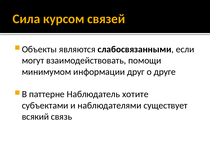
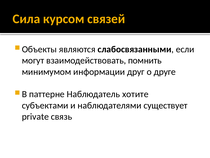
помощи: помощи -> помнить (145, 60)
всякий: всякий -> private (35, 116)
